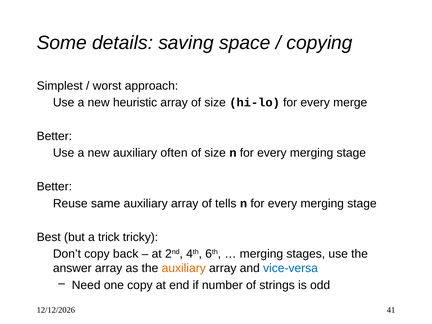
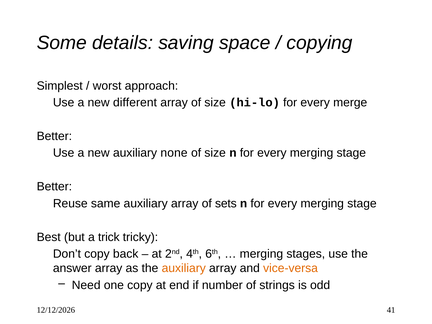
heuristic: heuristic -> different (135, 103)
often: often -> none (174, 153)
tells: tells -> sets (226, 203)
vice-versa colour: blue -> orange (291, 268)
